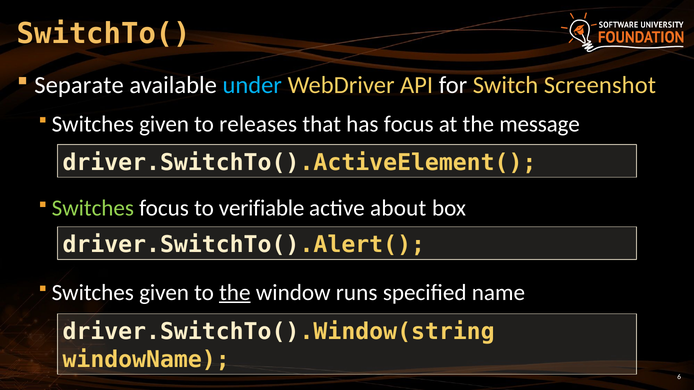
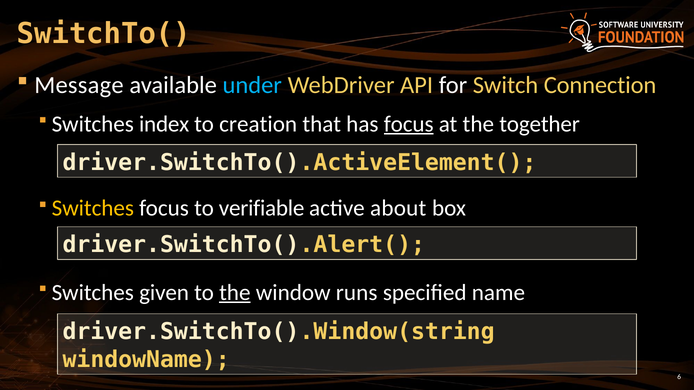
Separate: Separate -> Message (79, 86)
Screenshot: Screenshot -> Connection (600, 86)
given: given -> index (164, 124)
releases: releases -> creation (258, 124)
focus underline: none -> present (409, 124)
message: message -> together (540, 124)
Switches colour: light green -> yellow (93, 208)
